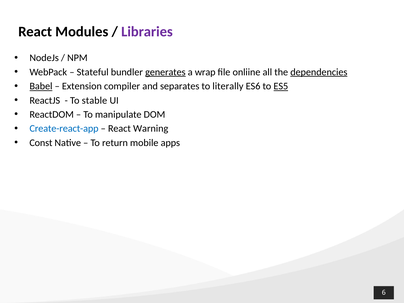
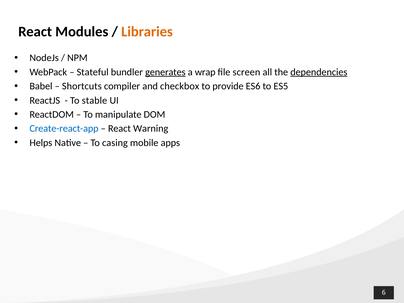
Libraries colour: purple -> orange (147, 32)
onliine: onliine -> screen (246, 72)
Babel underline: present -> none (41, 86)
Extension: Extension -> Shortcuts (82, 86)
separates: separates -> checkbox (180, 86)
literally: literally -> provide (228, 86)
ES5 underline: present -> none (281, 86)
Const: Const -> Helps (41, 143)
return: return -> casing (115, 143)
